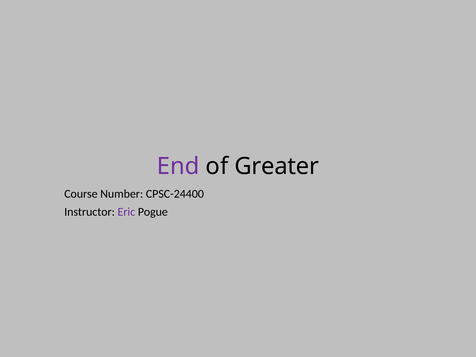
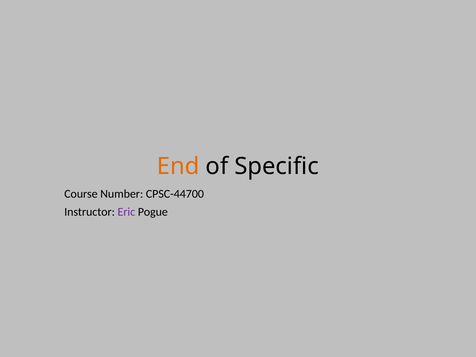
End colour: purple -> orange (178, 166)
Greater: Greater -> Specific (277, 166)
CPSC-24400: CPSC-24400 -> CPSC-44700 (175, 194)
